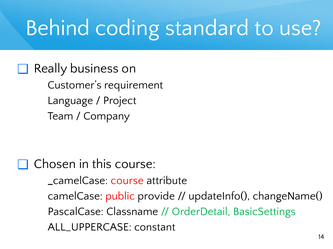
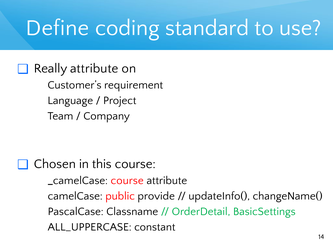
Behind: Behind -> Define (57, 28)
Really business: business -> attribute (94, 69)
